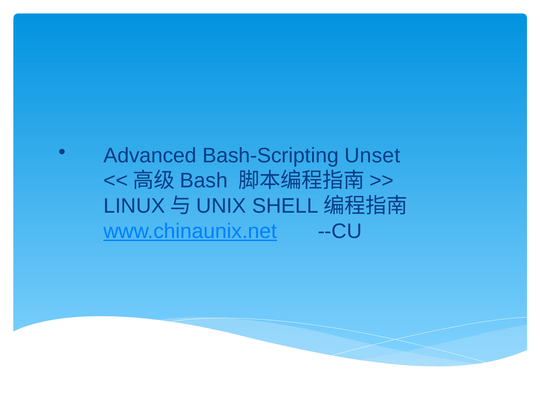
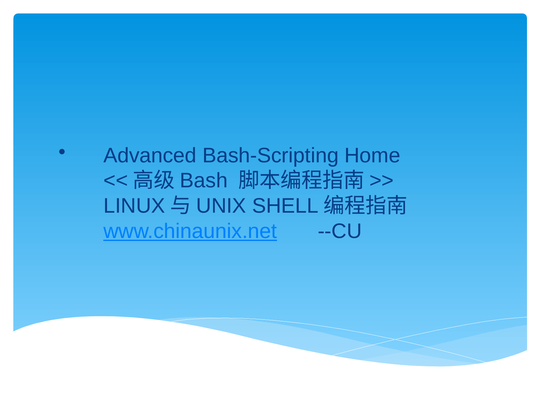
Unset: Unset -> Home (372, 155)
